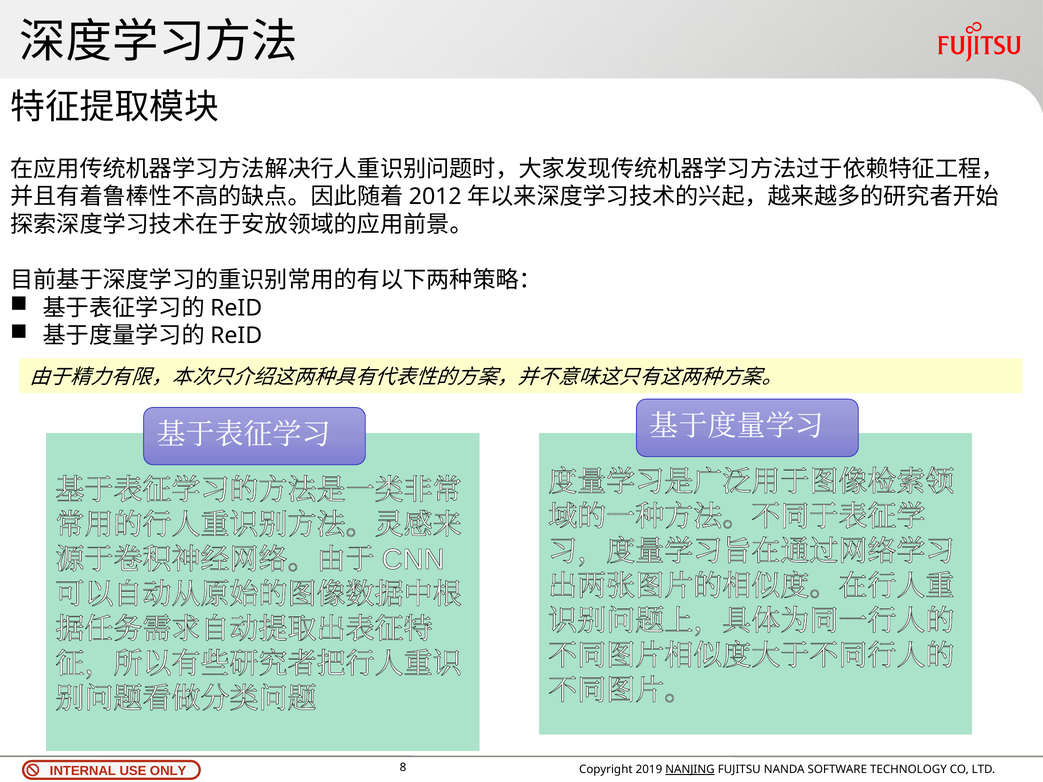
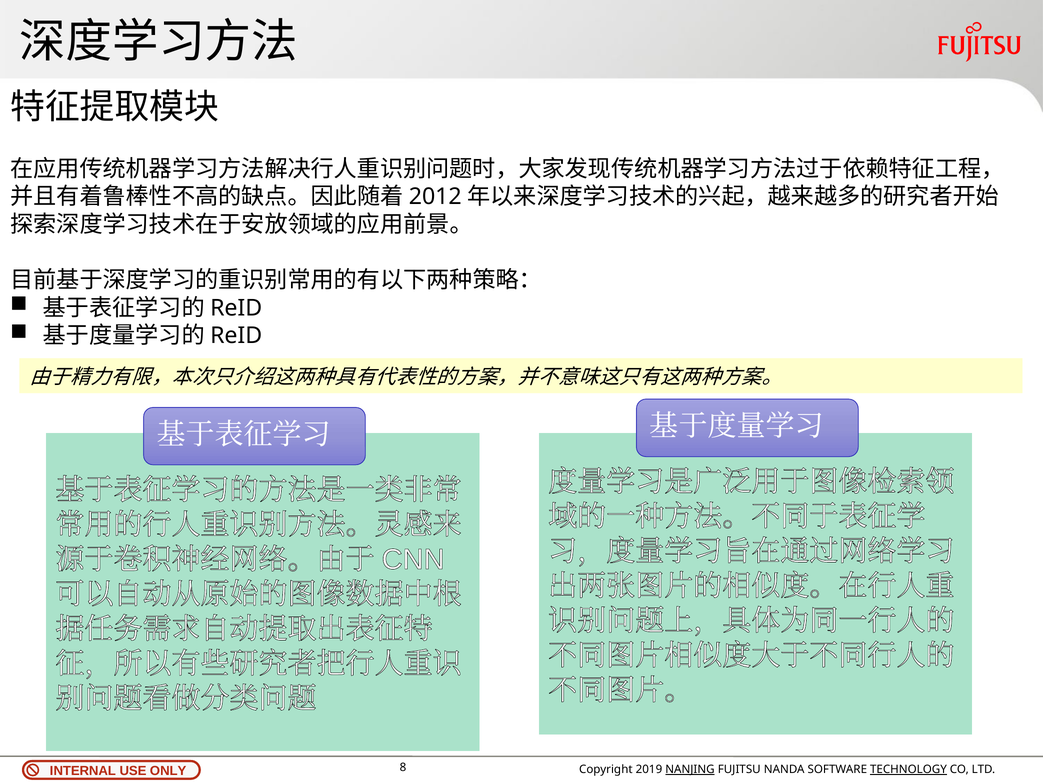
TECHNOLOGY underline: none -> present (908, 770)
